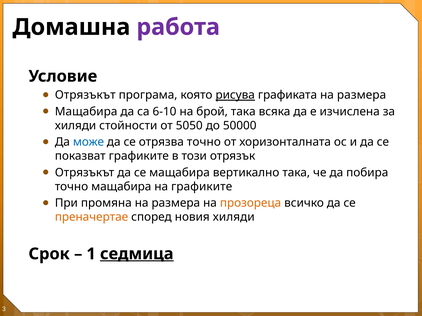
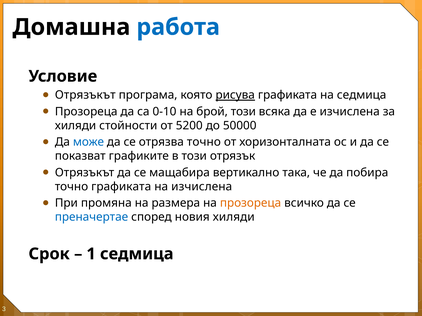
работа colour: purple -> blue (178, 27)
графиката на размера: размера -> седмица (362, 95)
Мащабира: Мащабира -> Прозореца (86, 112)
6-10: 6-10 -> 0-10 (164, 112)
брой така: така -> този (243, 112)
5050: 5050 -> 5200 (189, 126)
точно мащабира: мащабира -> графиката (121, 187)
на графиките: графиките -> изчислена (202, 187)
преначертае colour: orange -> blue (92, 217)
седмица underline: present -> none (137, 254)
